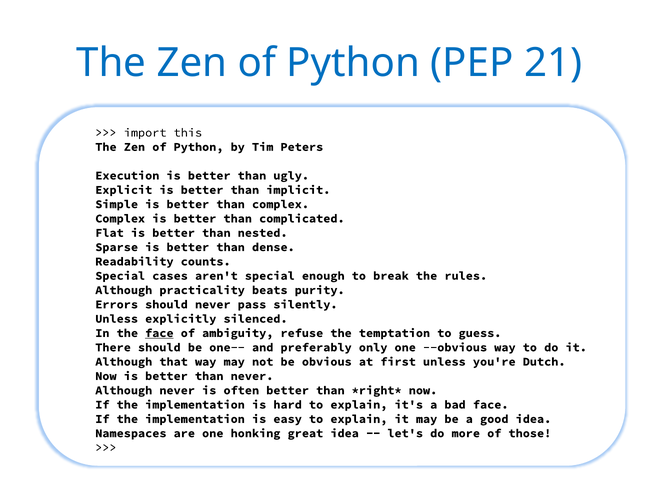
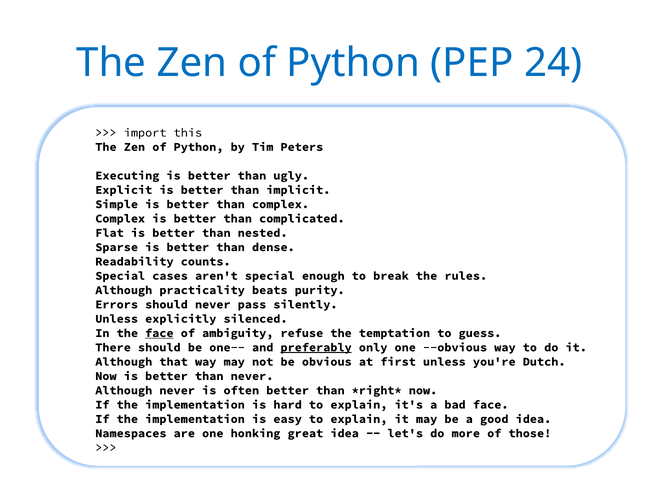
21: 21 -> 24 (553, 63)
Execution: Execution -> Executing (127, 175)
preferably underline: none -> present (316, 347)
